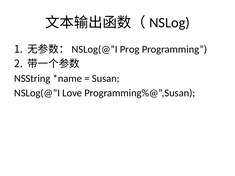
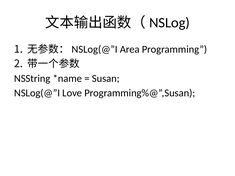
Prog: Prog -> Area (130, 49)
